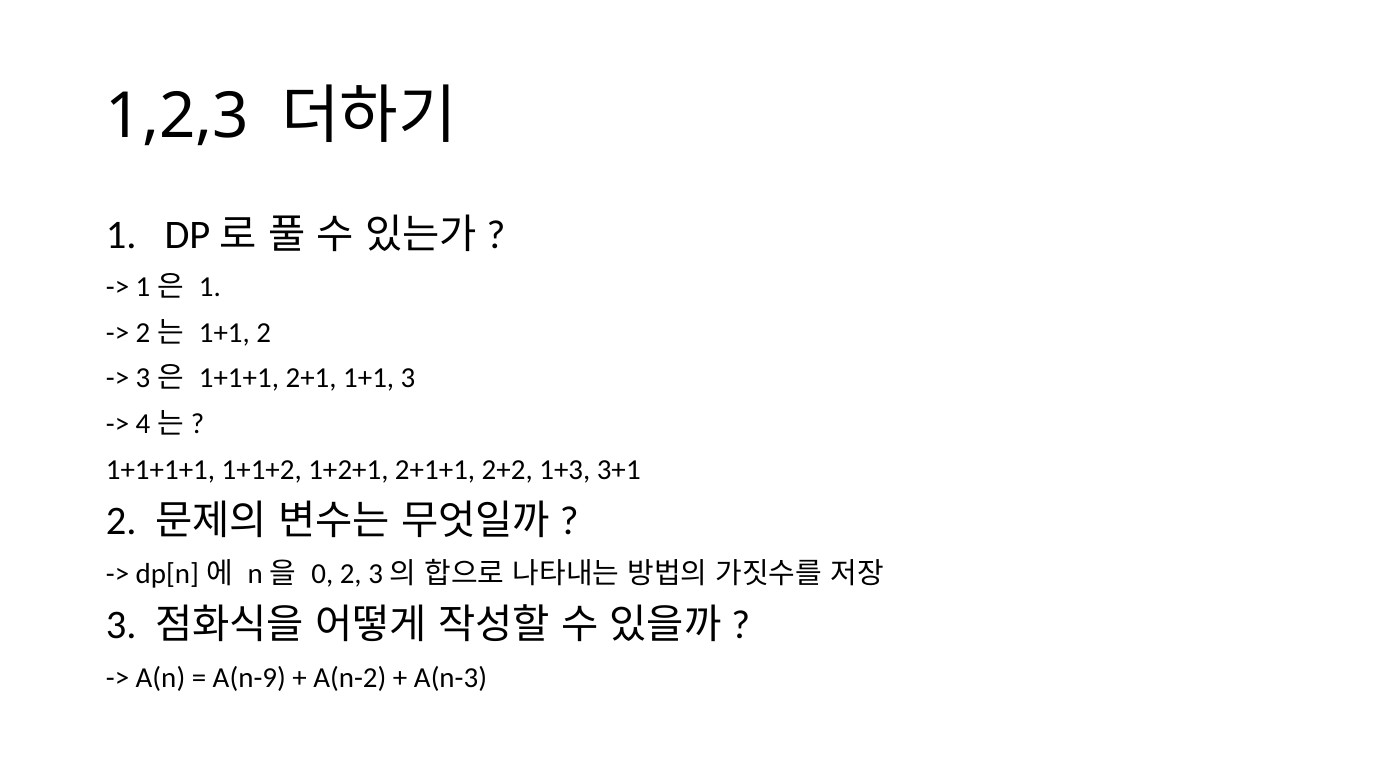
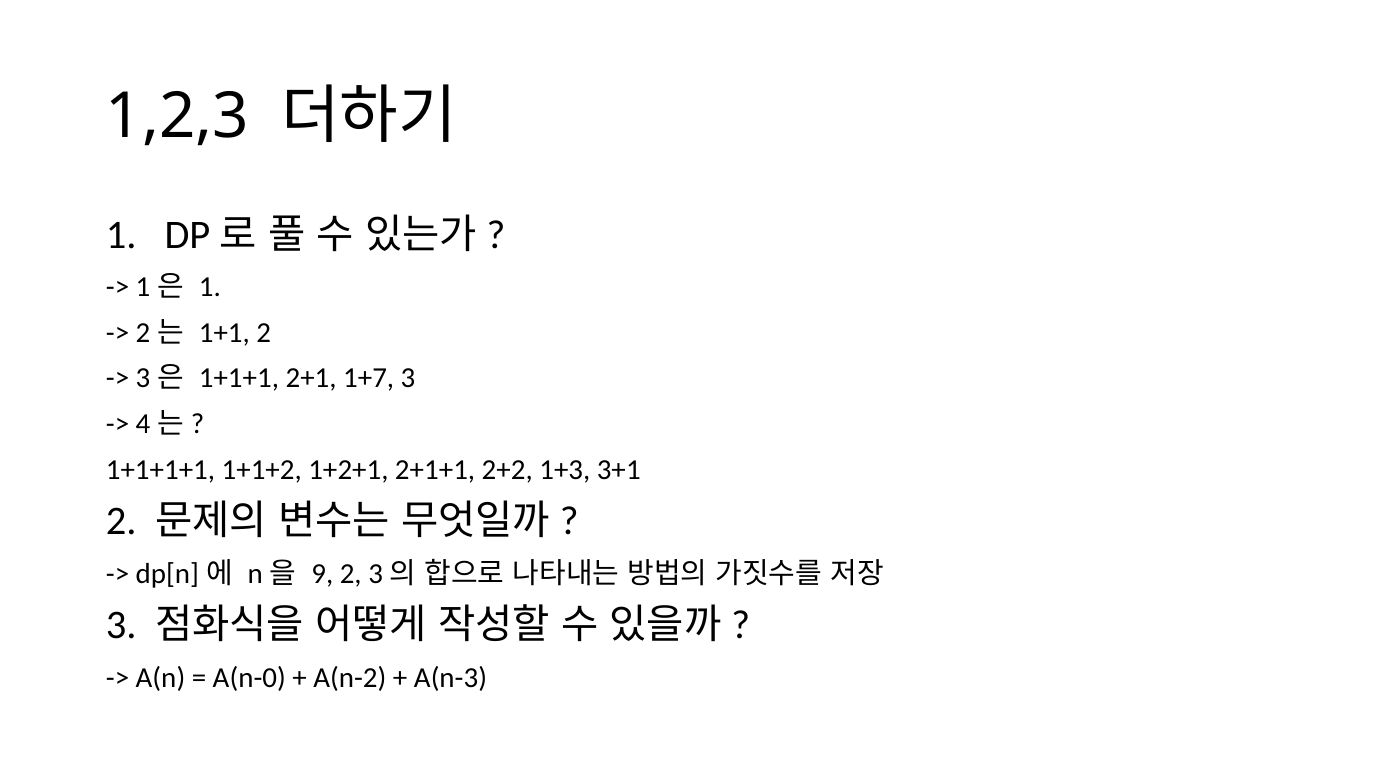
2+1 1+1: 1+1 -> 1+7 (369, 378)
0: 0 -> 9 (322, 574)
A(n-9: A(n-9 -> A(n-0 (249, 678)
